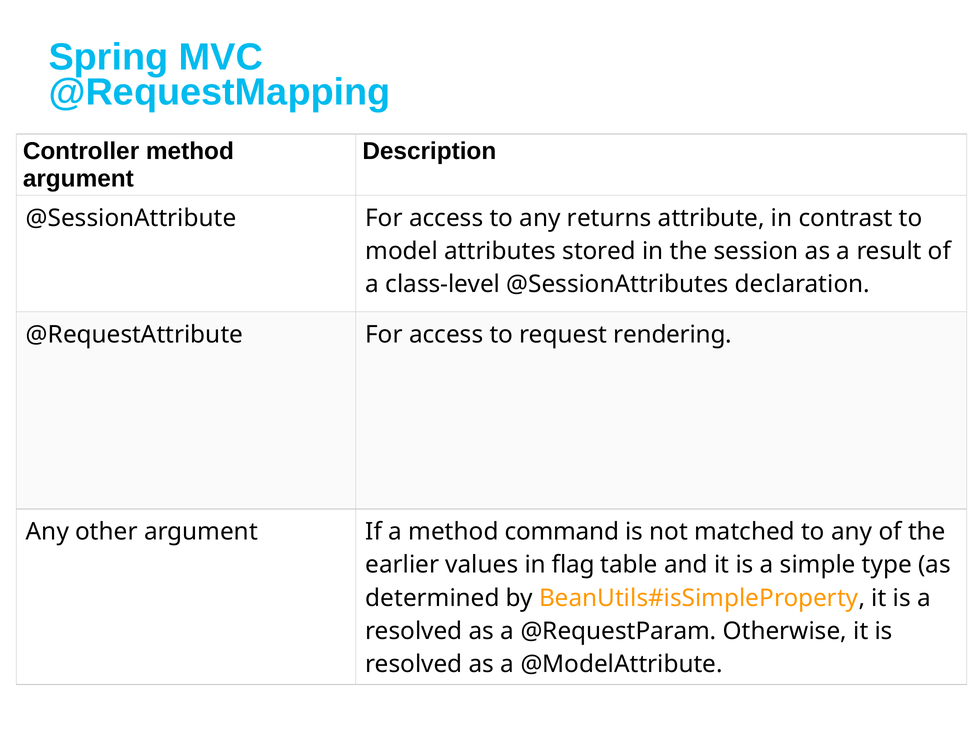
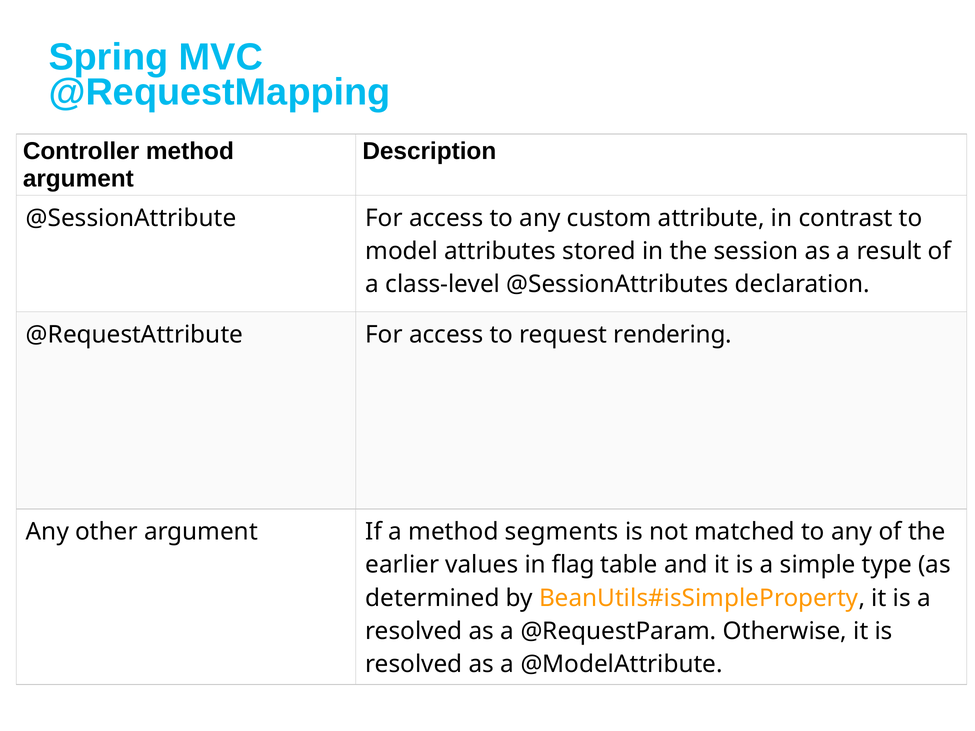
returns: returns -> custom (609, 218)
command: command -> segments (562, 532)
